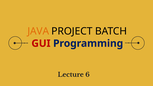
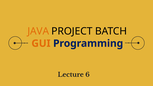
GUI colour: red -> orange (41, 43)
